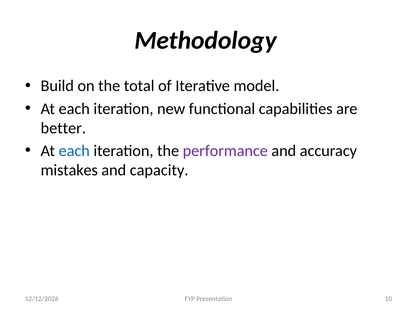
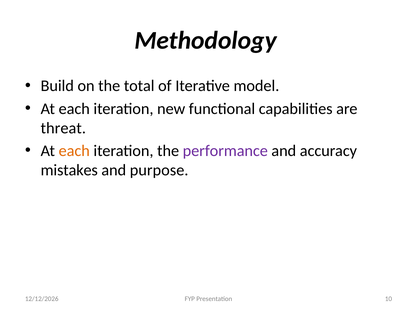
better: better -> threat (63, 128)
each colour: blue -> orange (74, 151)
capacity: capacity -> purpose (159, 170)
